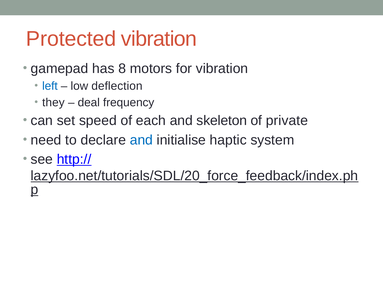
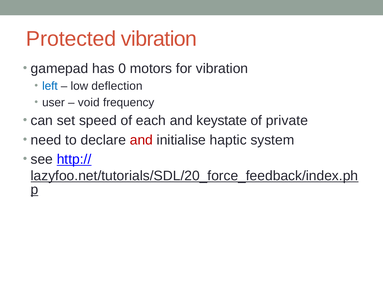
8: 8 -> 0 (122, 69)
they: they -> user (53, 103)
deal: deal -> void (89, 103)
skeleton: skeleton -> keystate (222, 121)
and colour: blue -> red (141, 140)
